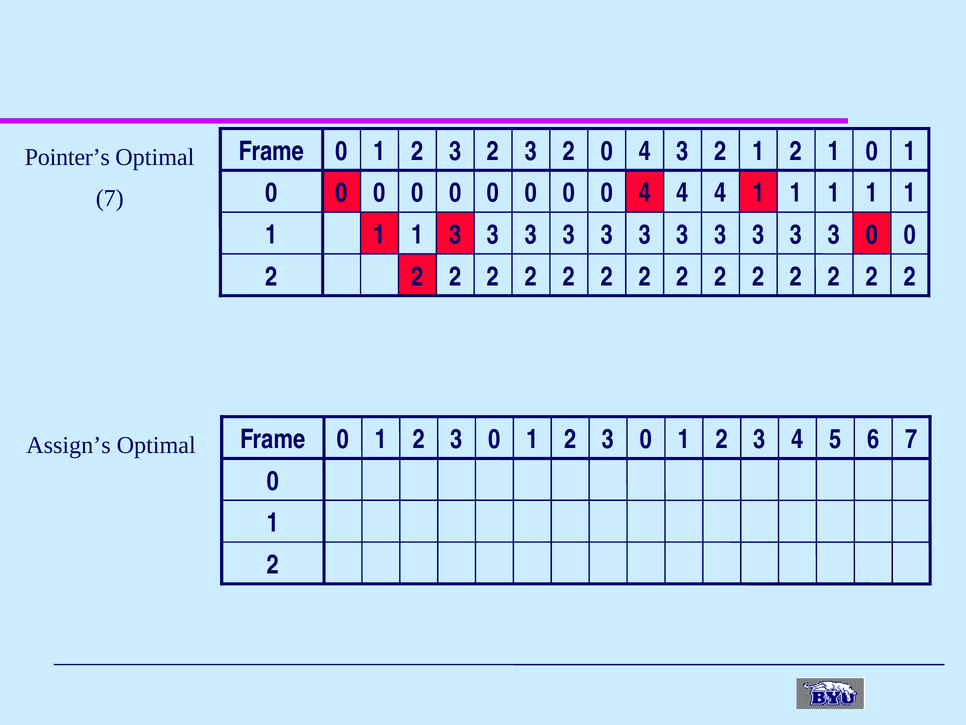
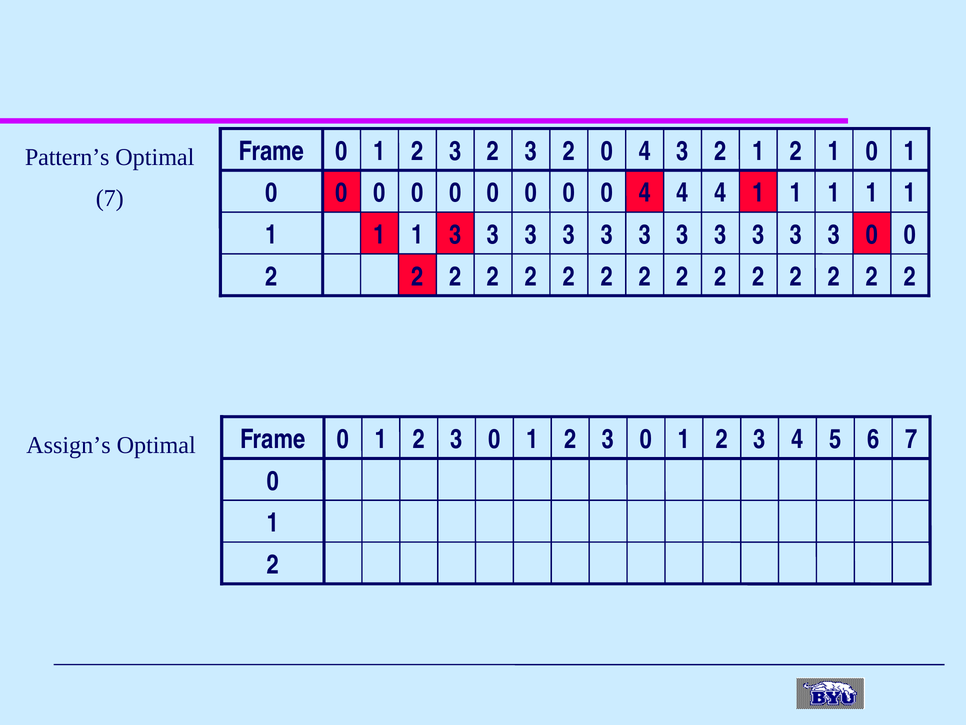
Pointer’s: Pointer’s -> Pattern’s (67, 157)
